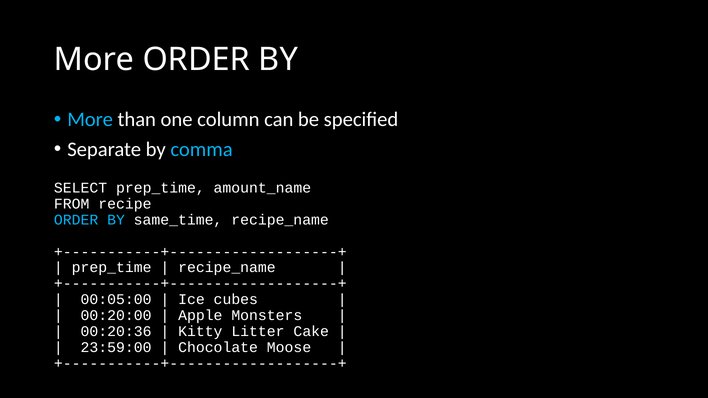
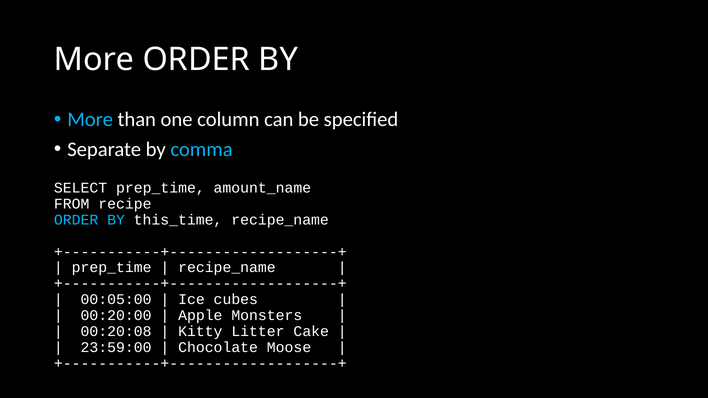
same_time: same_time -> this_time (178, 220)
00:20:36: 00:20:36 -> 00:20:08 (116, 332)
